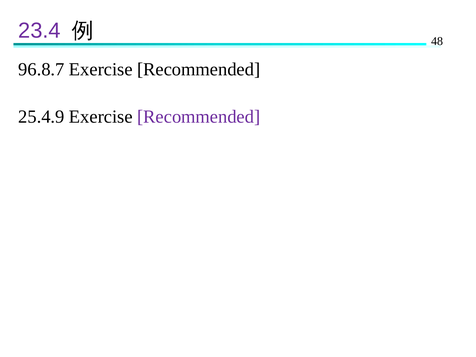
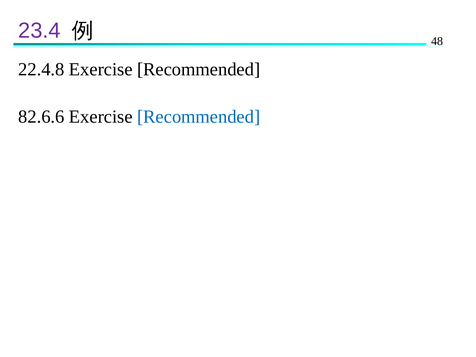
96.8.7: 96.8.7 -> 22.4.8 (41, 70)
25.4.9: 25.4.9 -> 82.6.6 (41, 117)
Recommended colour: purple -> blue (199, 117)
